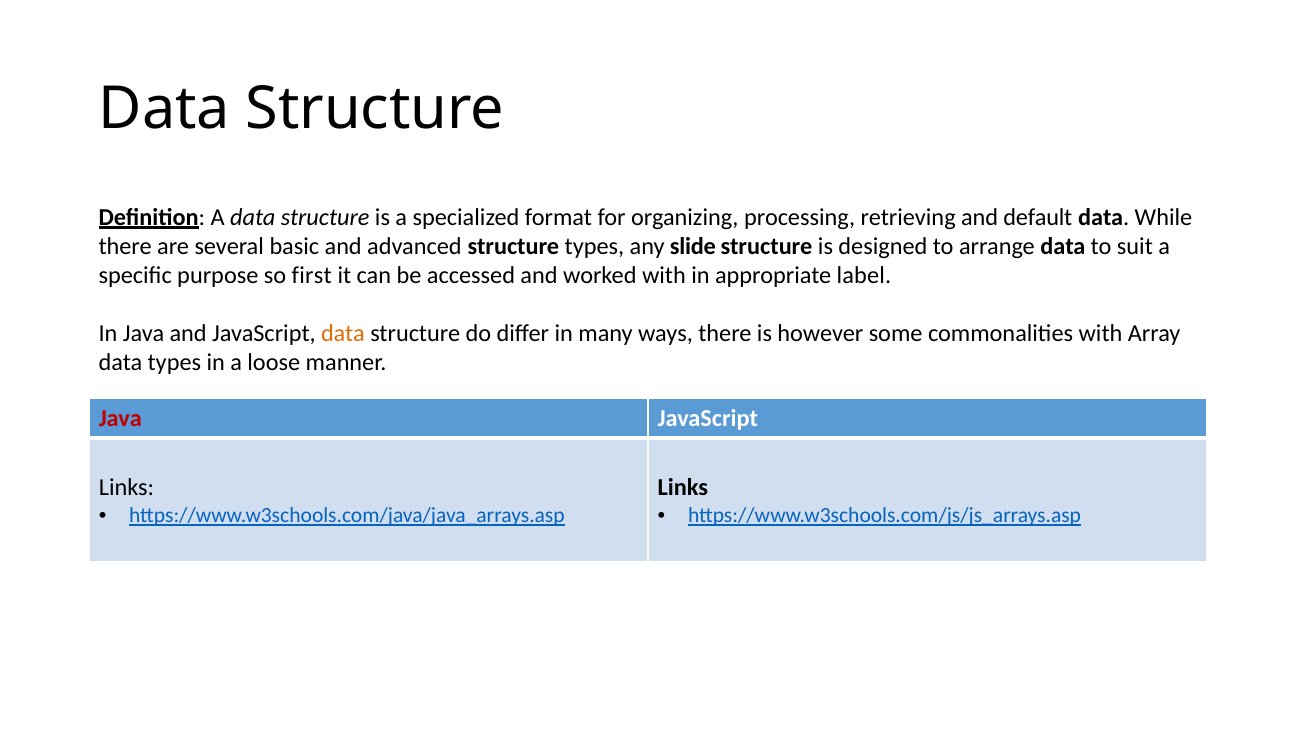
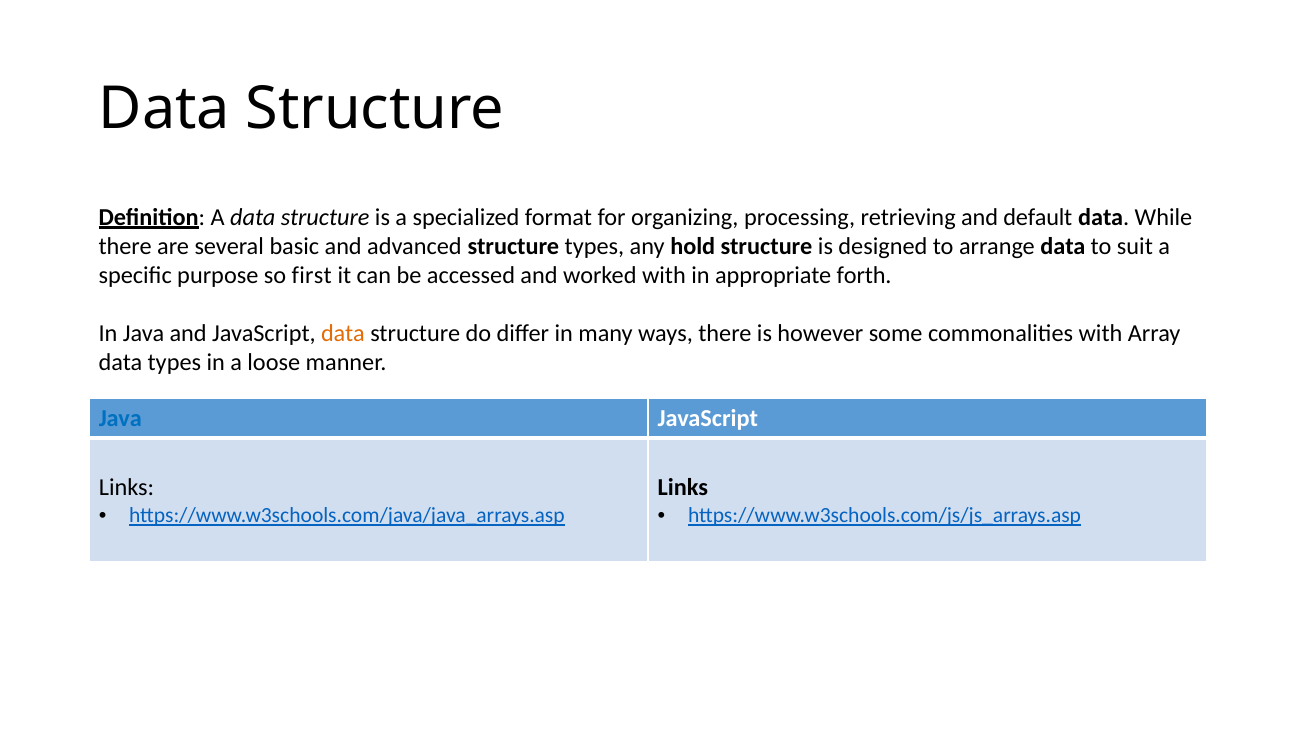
slide: slide -> hold (693, 246)
label: label -> forth (864, 275)
Java colour: red -> blue (120, 419)
